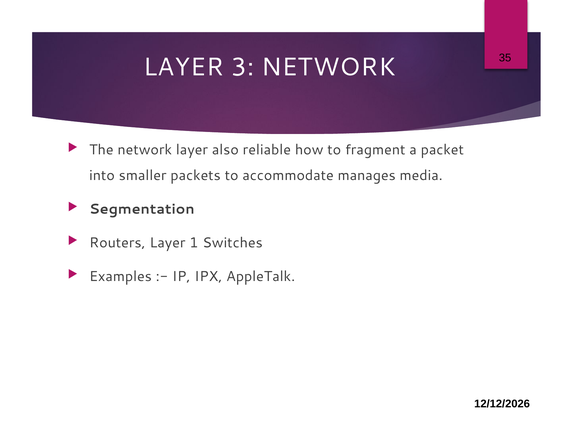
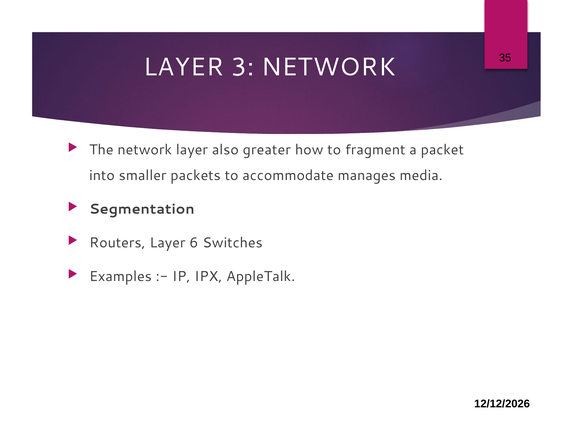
reliable: reliable -> greater (267, 150)
1: 1 -> 6 (194, 243)
